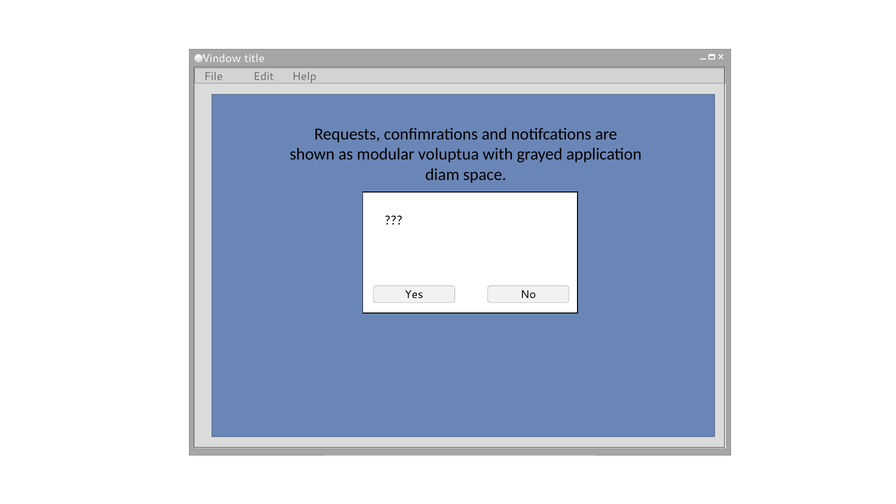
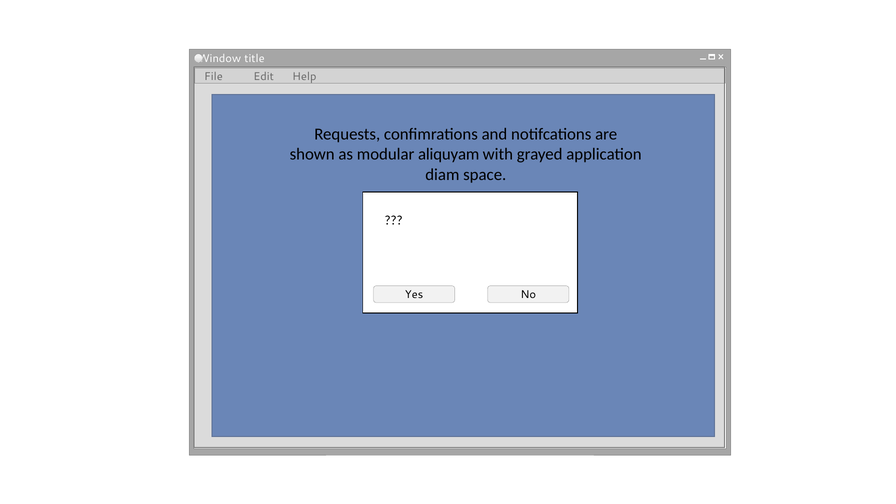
voluptua: voluptua -> aliquyam (449, 154)
